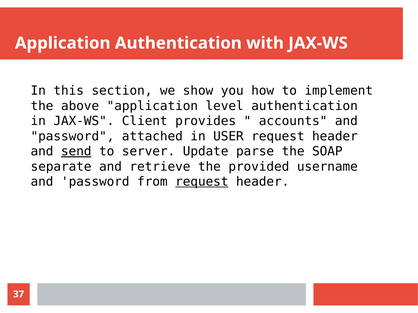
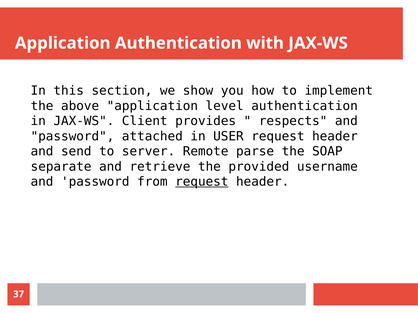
accounts: accounts -> respects (293, 121)
send underline: present -> none (76, 152)
Update: Update -> Remote (206, 152)
